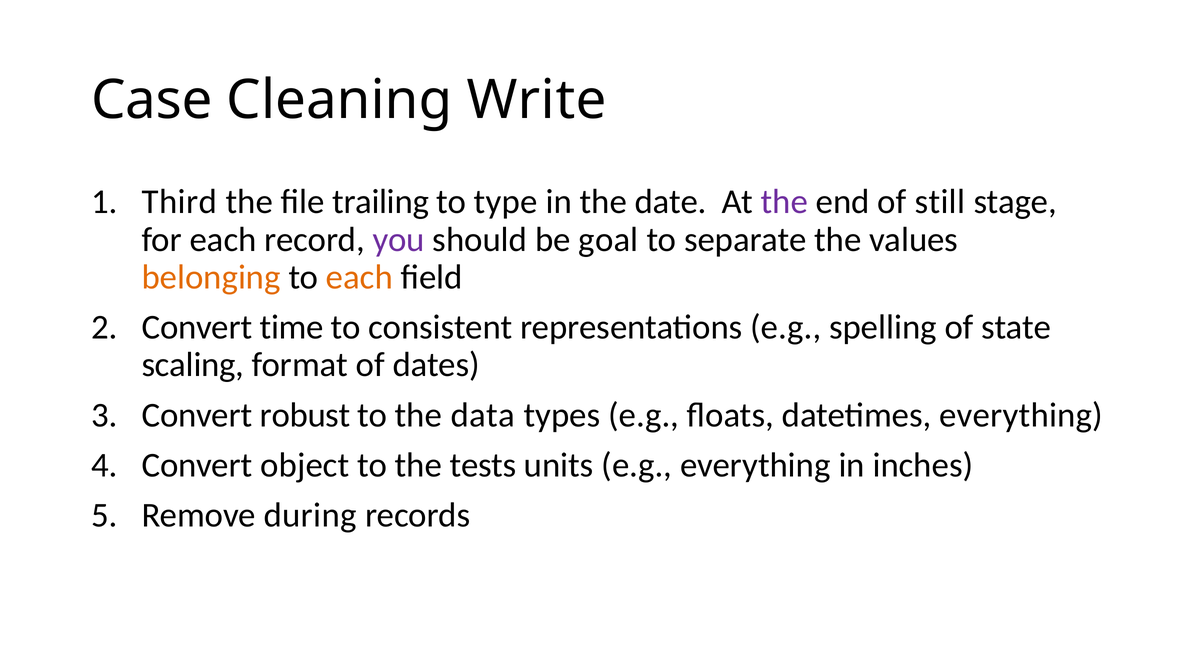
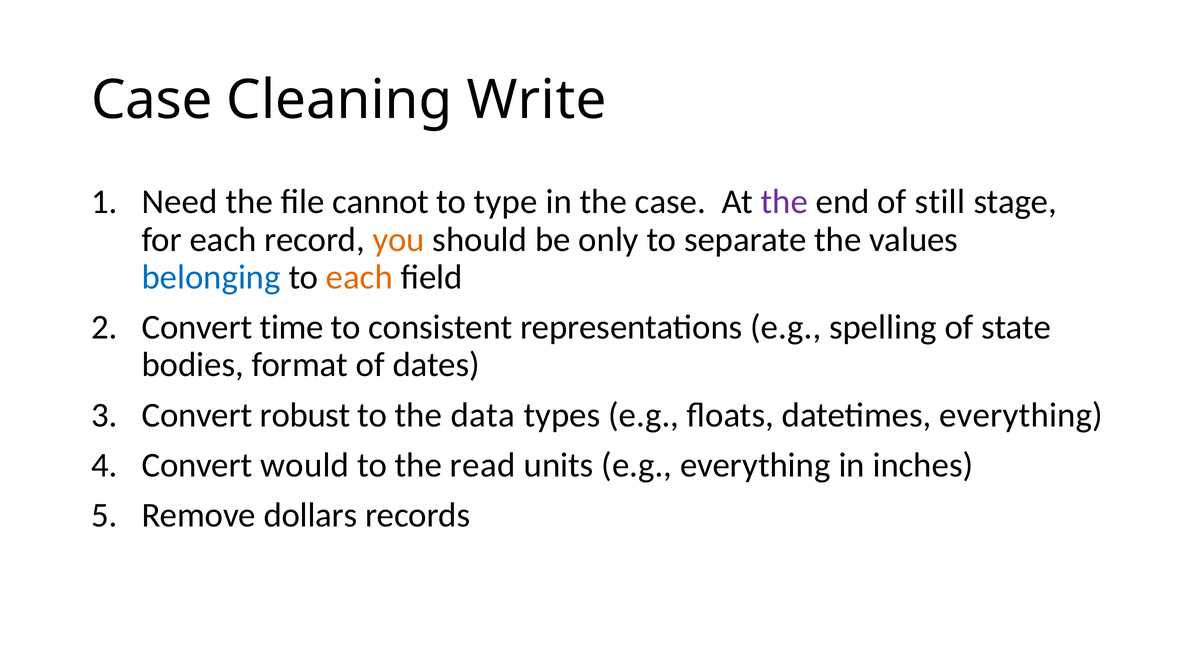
Third: Third -> Need (180, 202)
trailing: trailing -> cannot (381, 202)
the date: date -> case (670, 202)
you colour: purple -> orange (399, 240)
goal: goal -> only (609, 240)
belonging colour: orange -> blue (211, 277)
scaling: scaling -> bodies (193, 365)
object: object -> would (305, 465)
tests: tests -> read (483, 465)
during: during -> dollars (310, 515)
